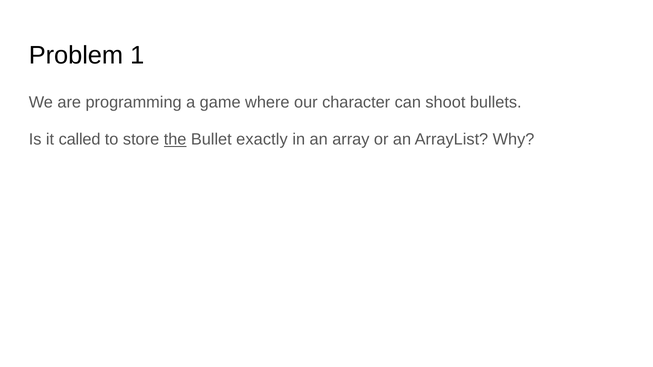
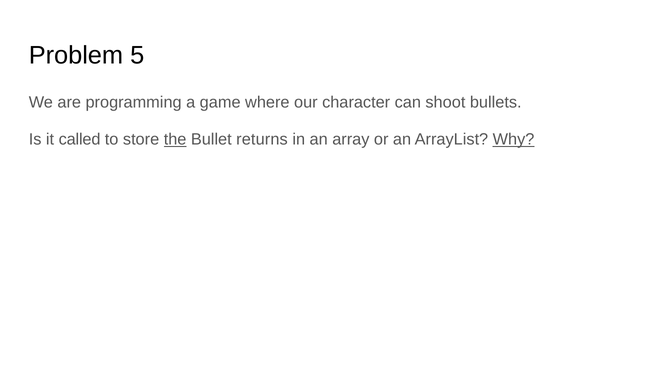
1: 1 -> 5 (137, 55)
exactly: exactly -> returns (262, 140)
Why underline: none -> present (514, 140)
